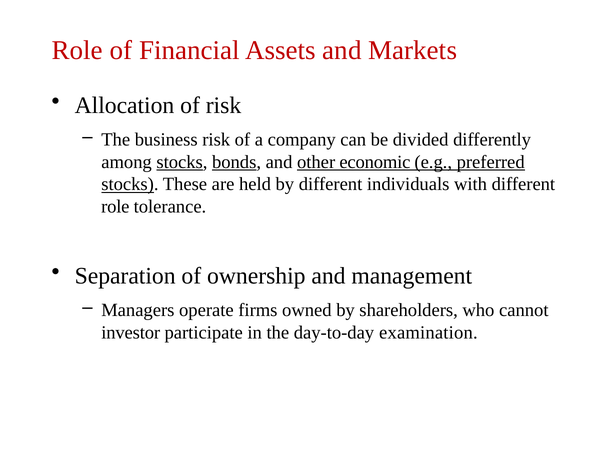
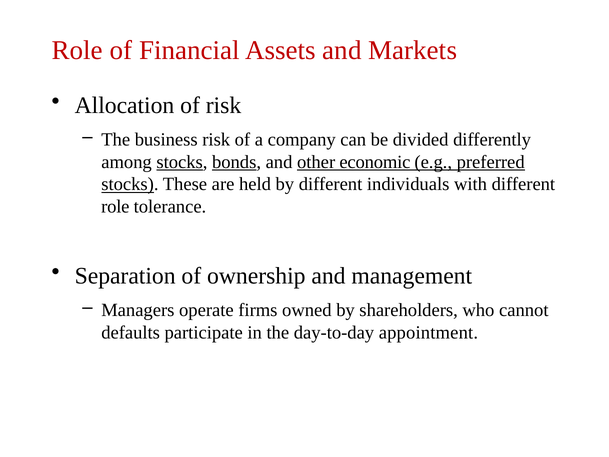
investor: investor -> defaults (131, 332)
examination: examination -> appointment (428, 332)
